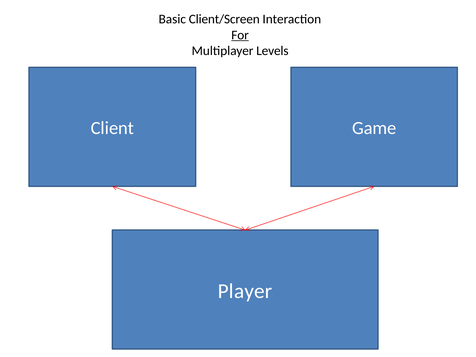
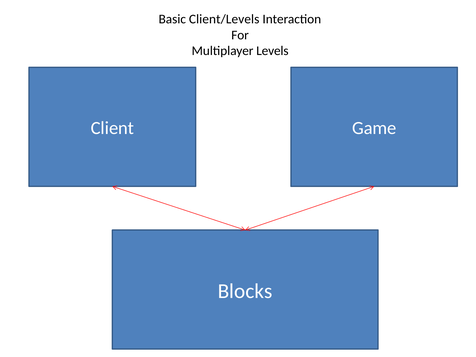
Client/Screen: Client/Screen -> Client/Levels (224, 19)
For underline: present -> none (240, 35)
Player: Player -> Blocks (245, 291)
